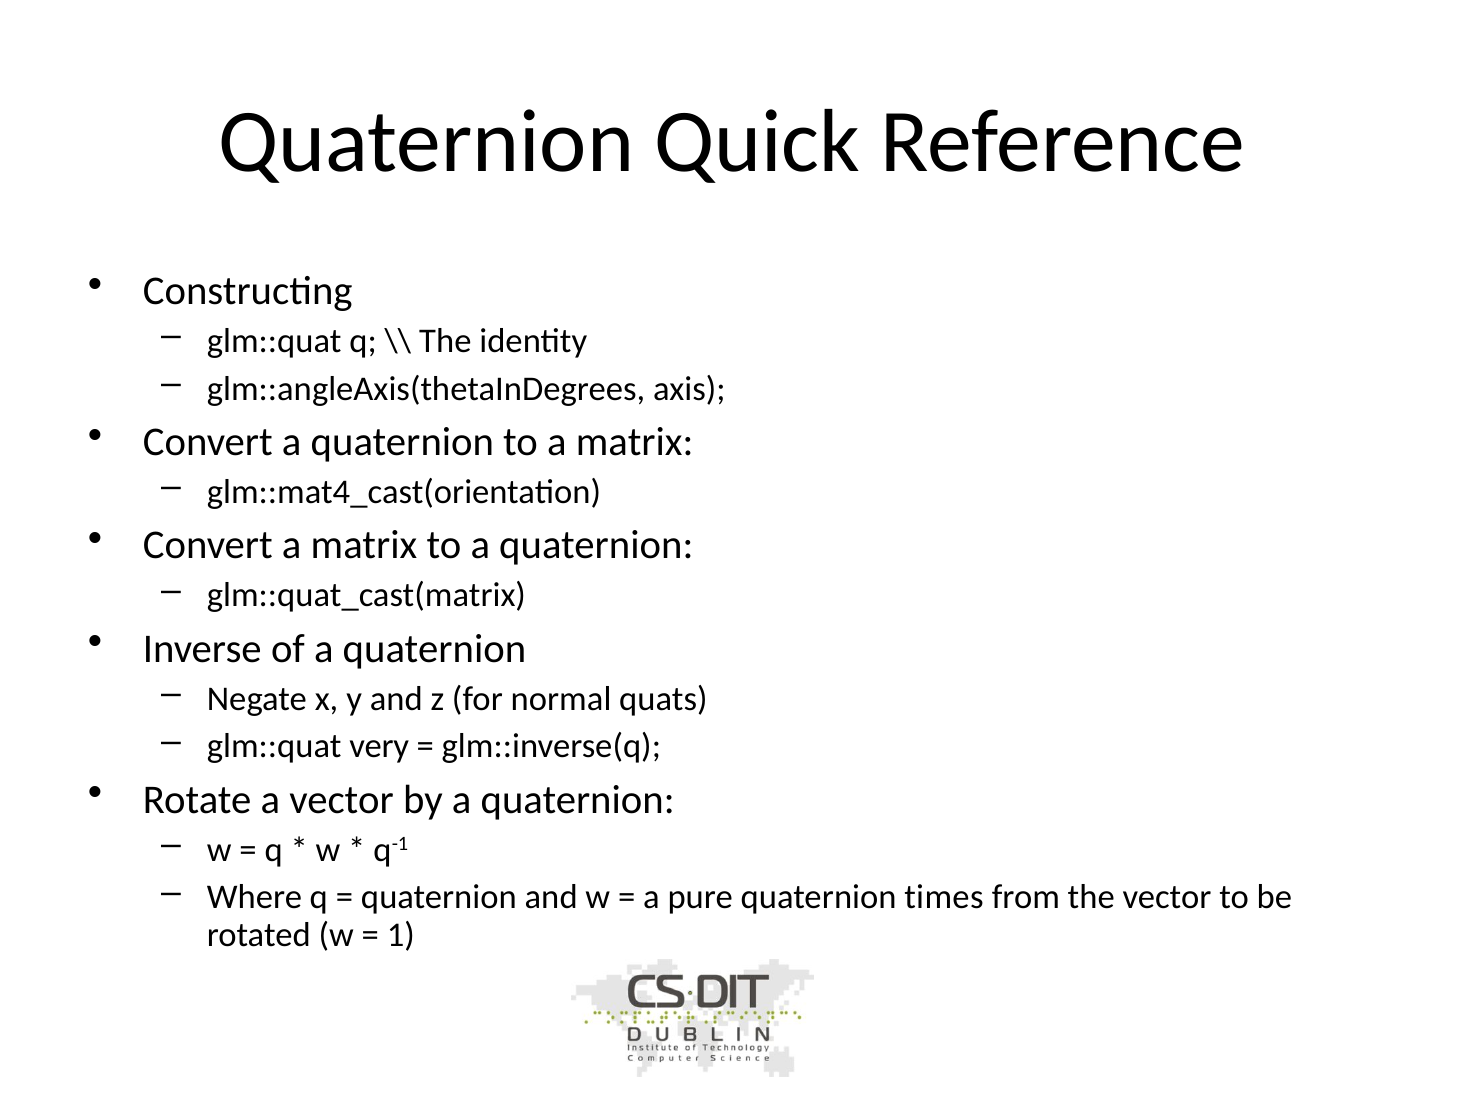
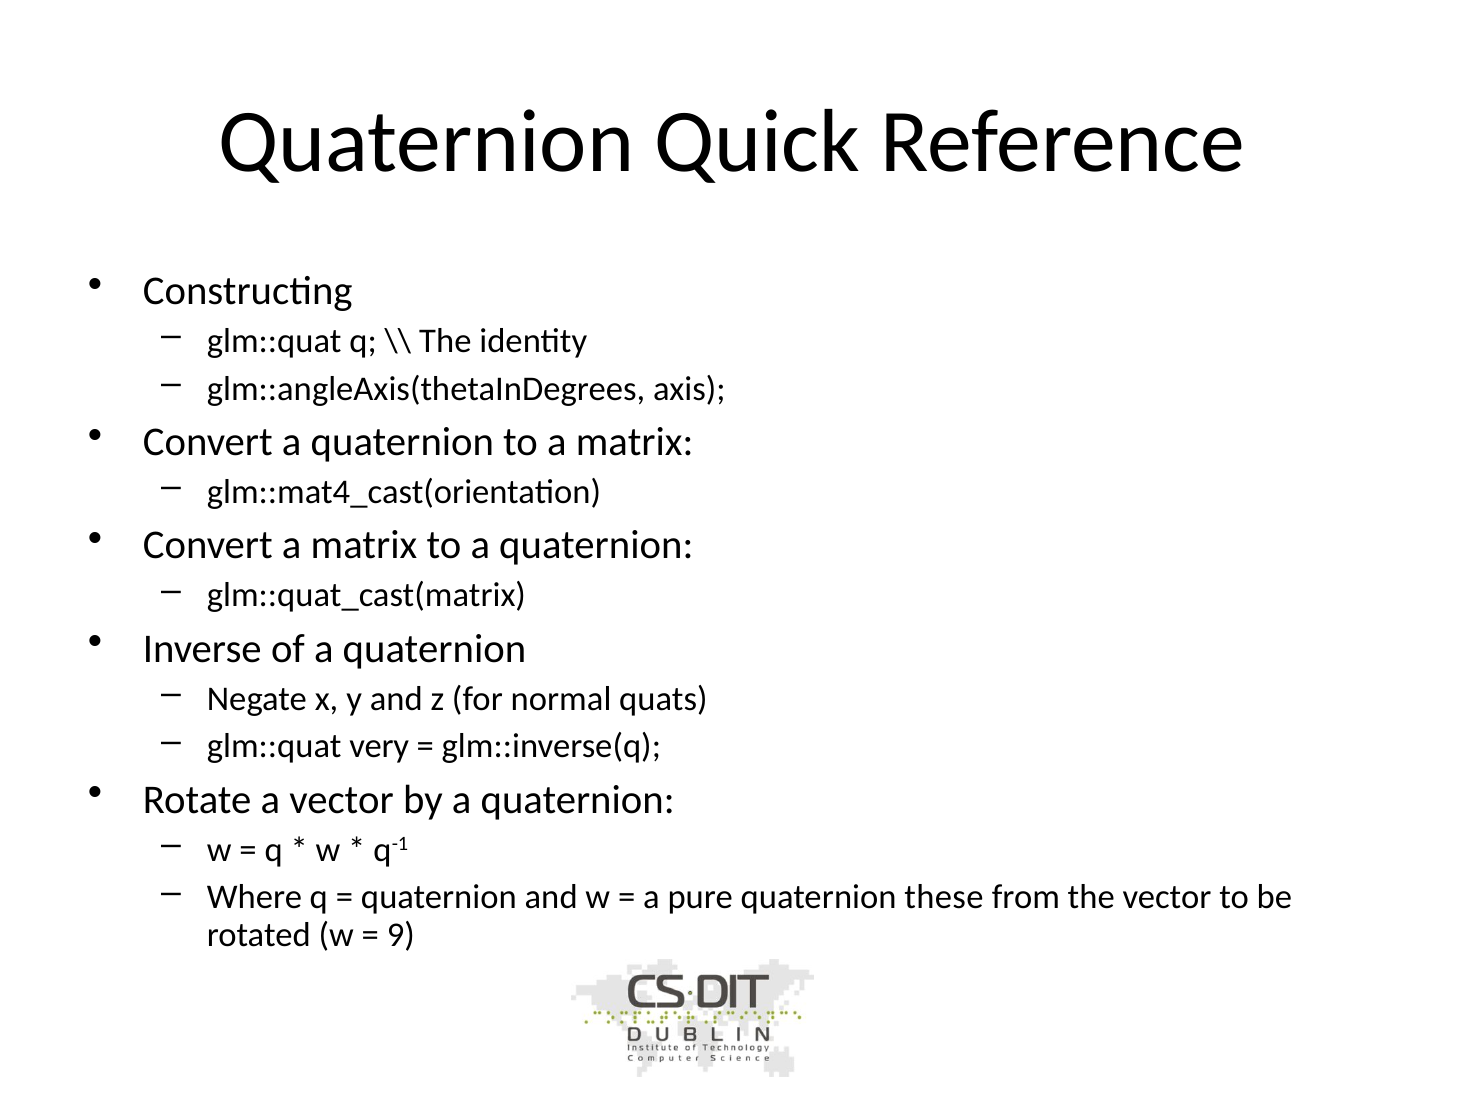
times: times -> these (944, 897)
1: 1 -> 9 (401, 935)
